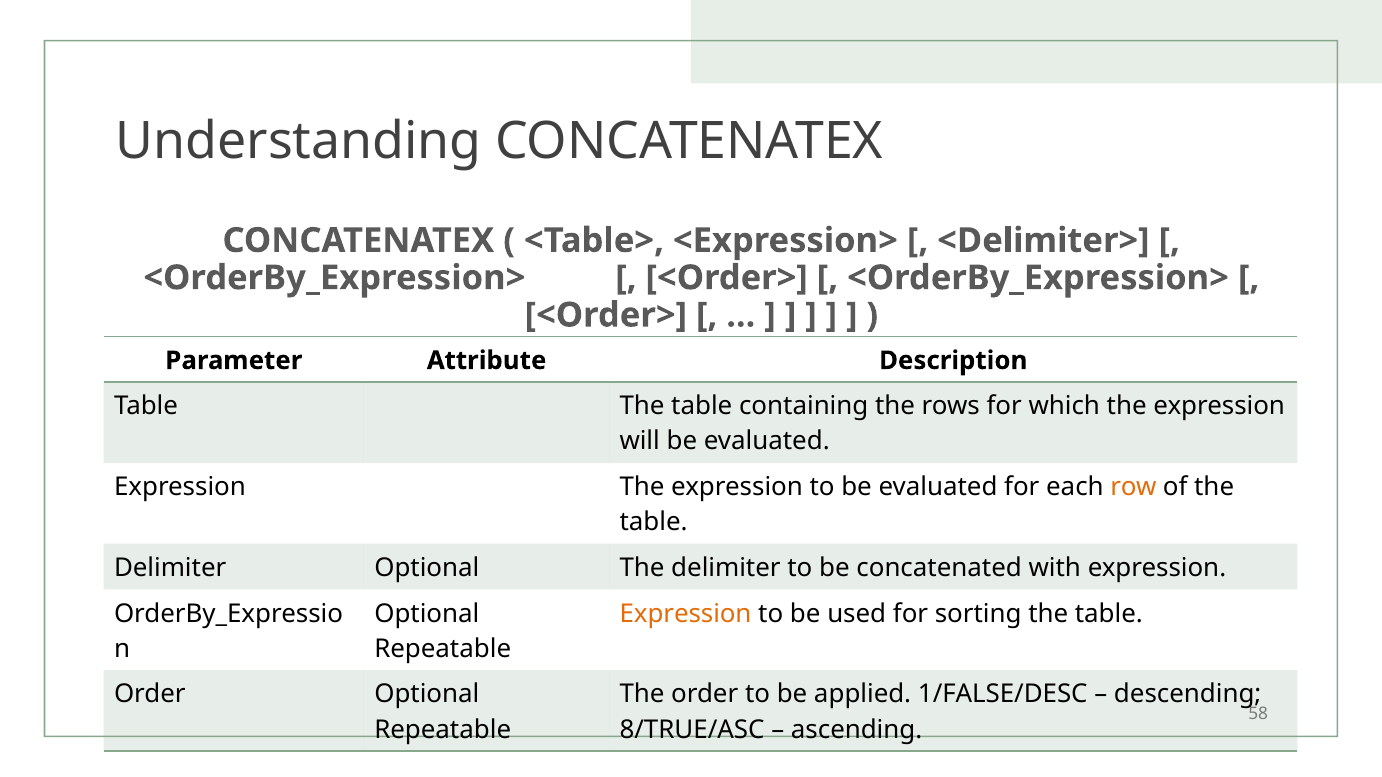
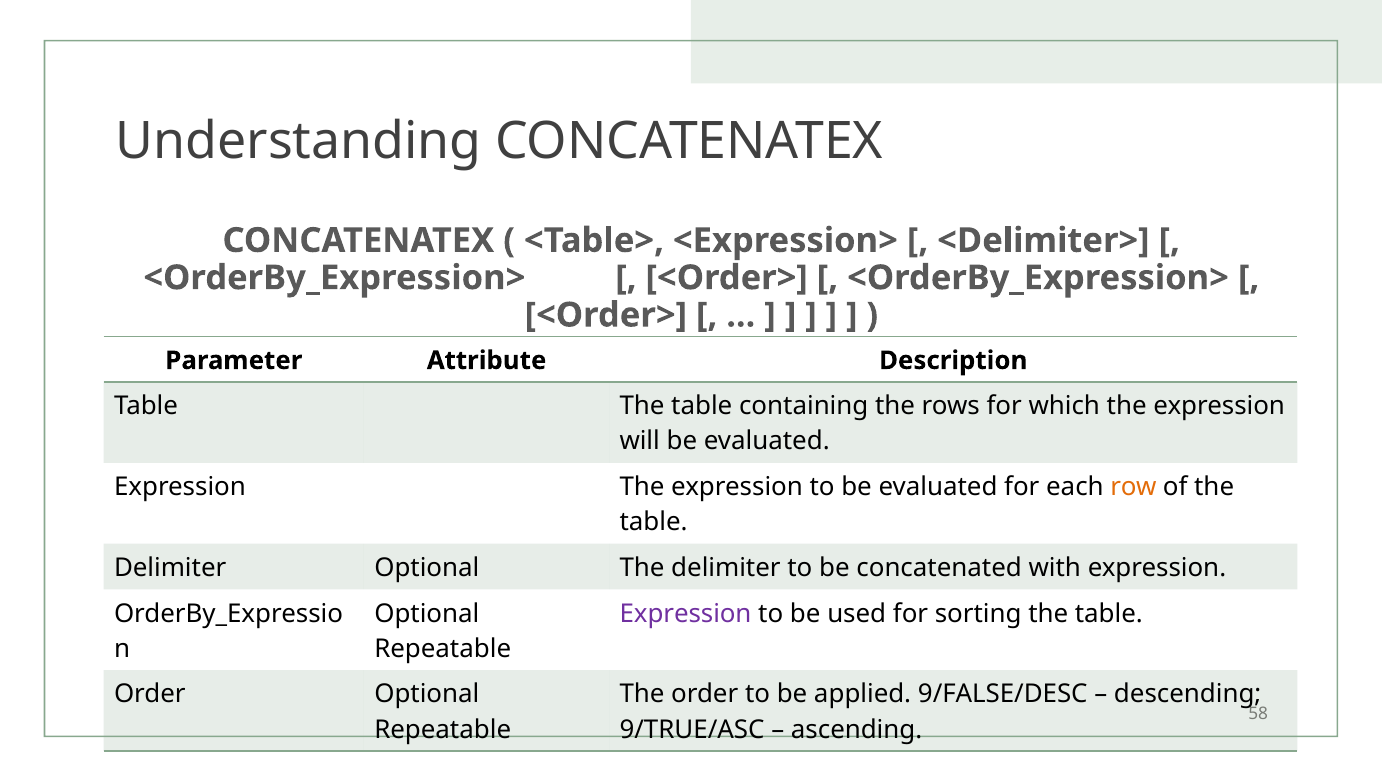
Expression colour: orange -> purple (686, 614)
1/FALSE/DESC: 1/FALSE/DESC -> 9/FALSE/DESC (1003, 695)
8/TRUE/ASC: 8/TRUE/ASC -> 9/TRUE/ASC (692, 730)
